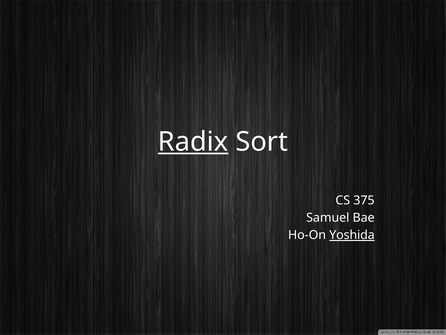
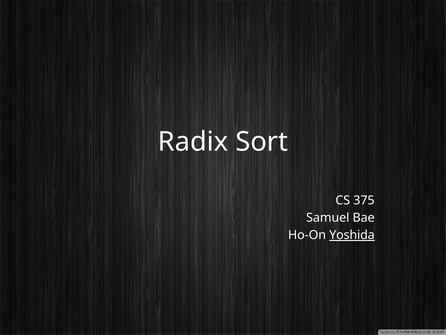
Radix underline: present -> none (193, 142)
